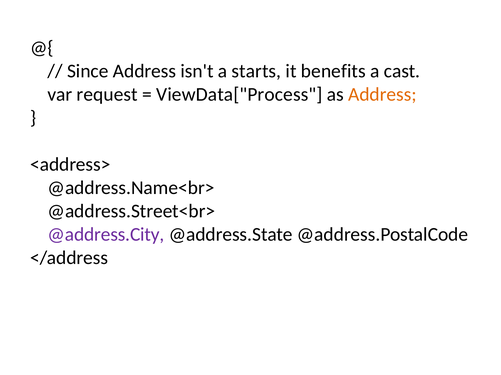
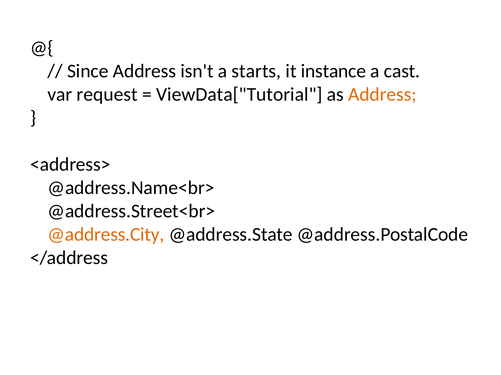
benefits: benefits -> instance (334, 71)
ViewData["Process: ViewData["Process -> ViewData["Tutorial (239, 94)
@address.City colour: purple -> orange (106, 235)
